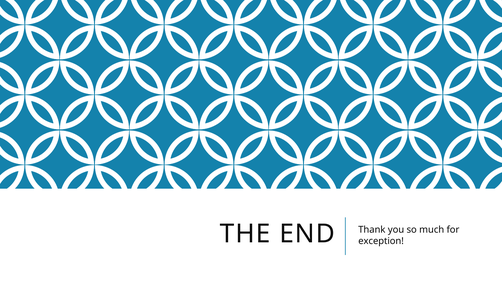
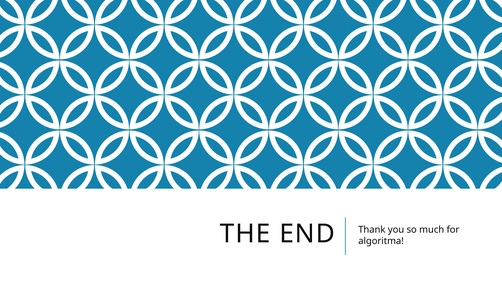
exception: exception -> algoritma (381, 241)
